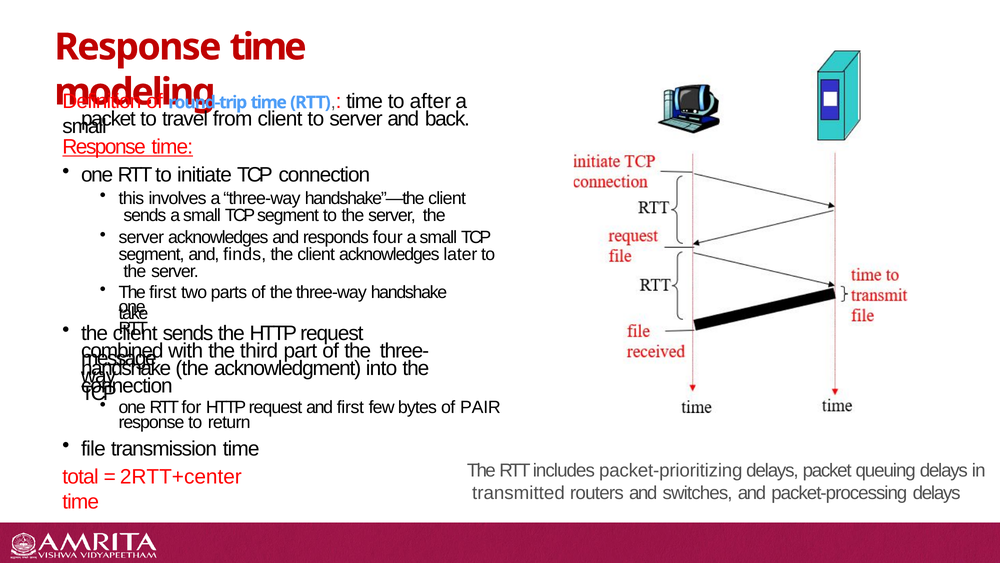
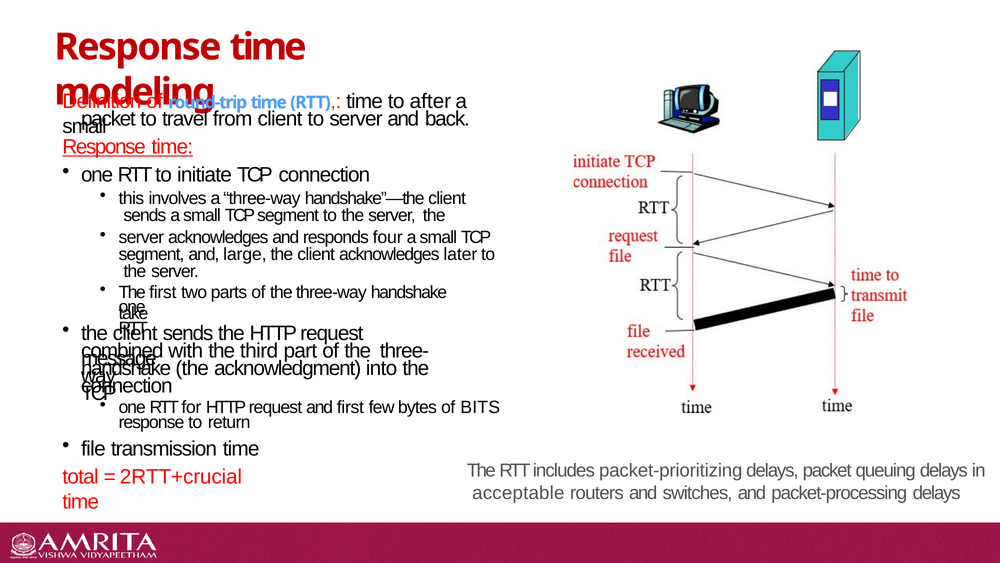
finds: finds -> large (245, 254)
PAIR: PAIR -> BITS (480, 407)
2RTT+center: 2RTT+center -> 2RTT+crucial (181, 476)
transmitted: transmitted -> acceptable (518, 493)
